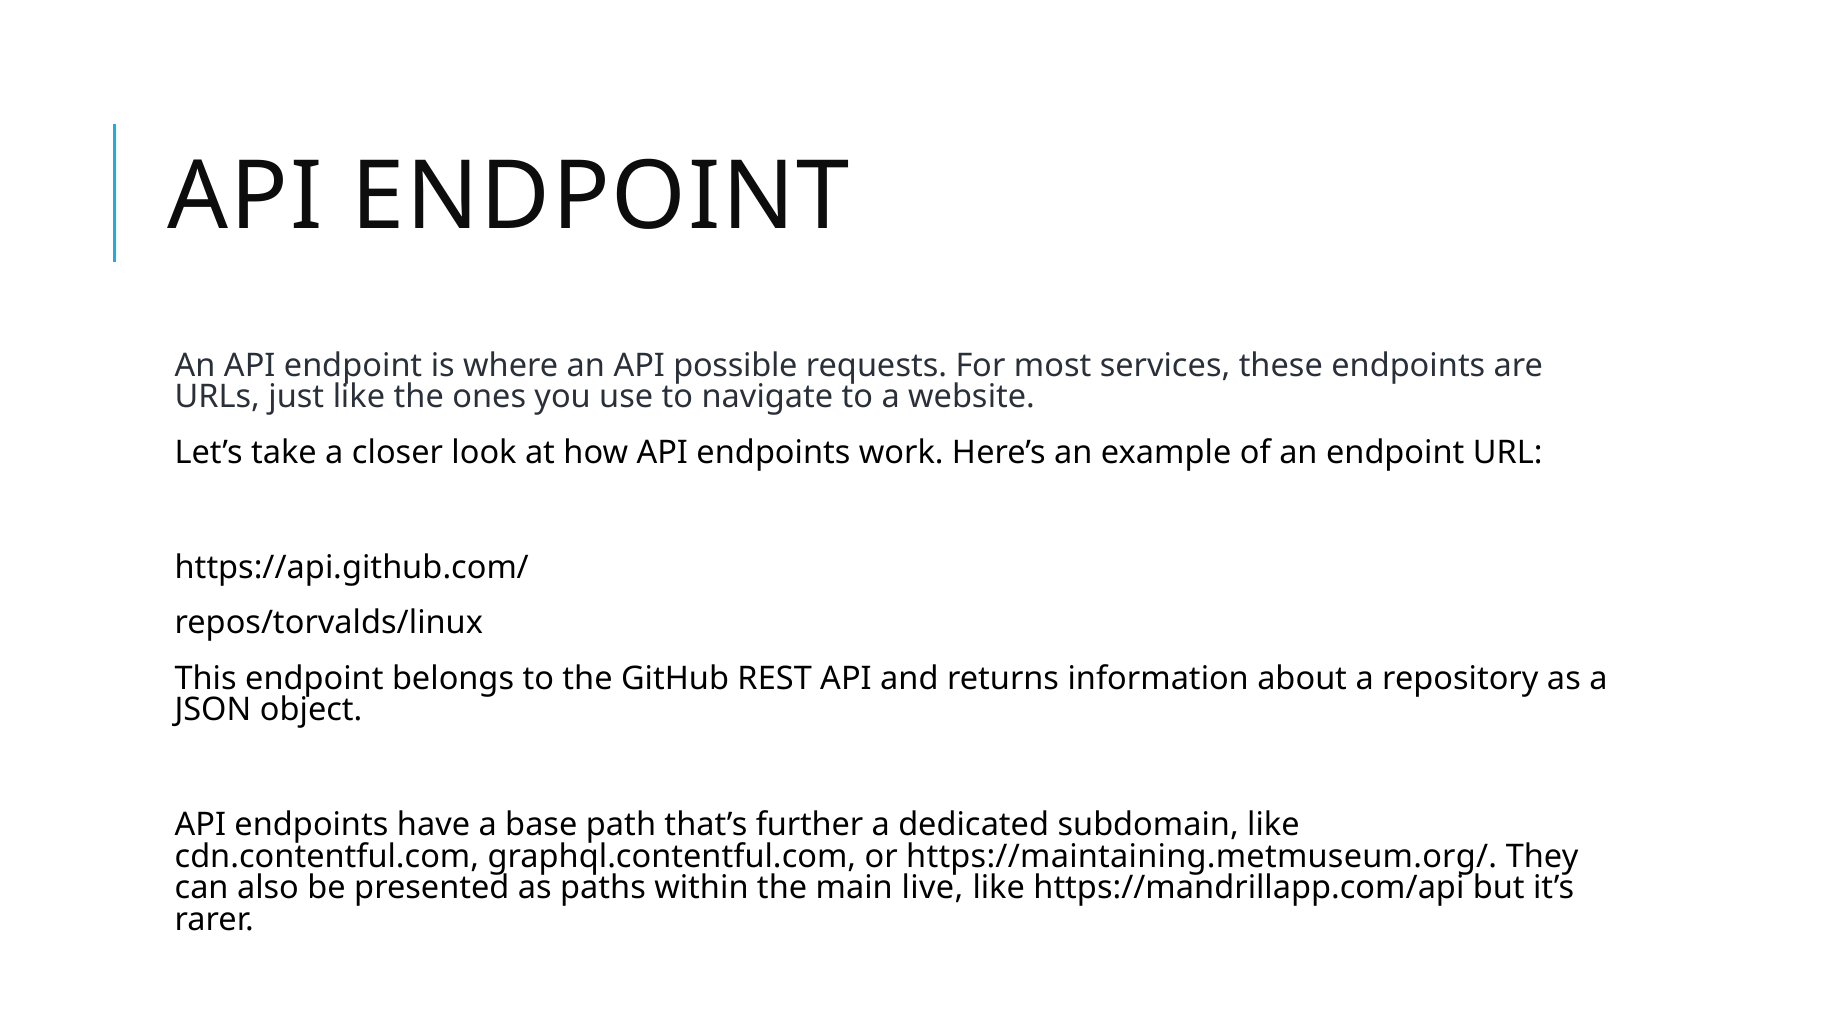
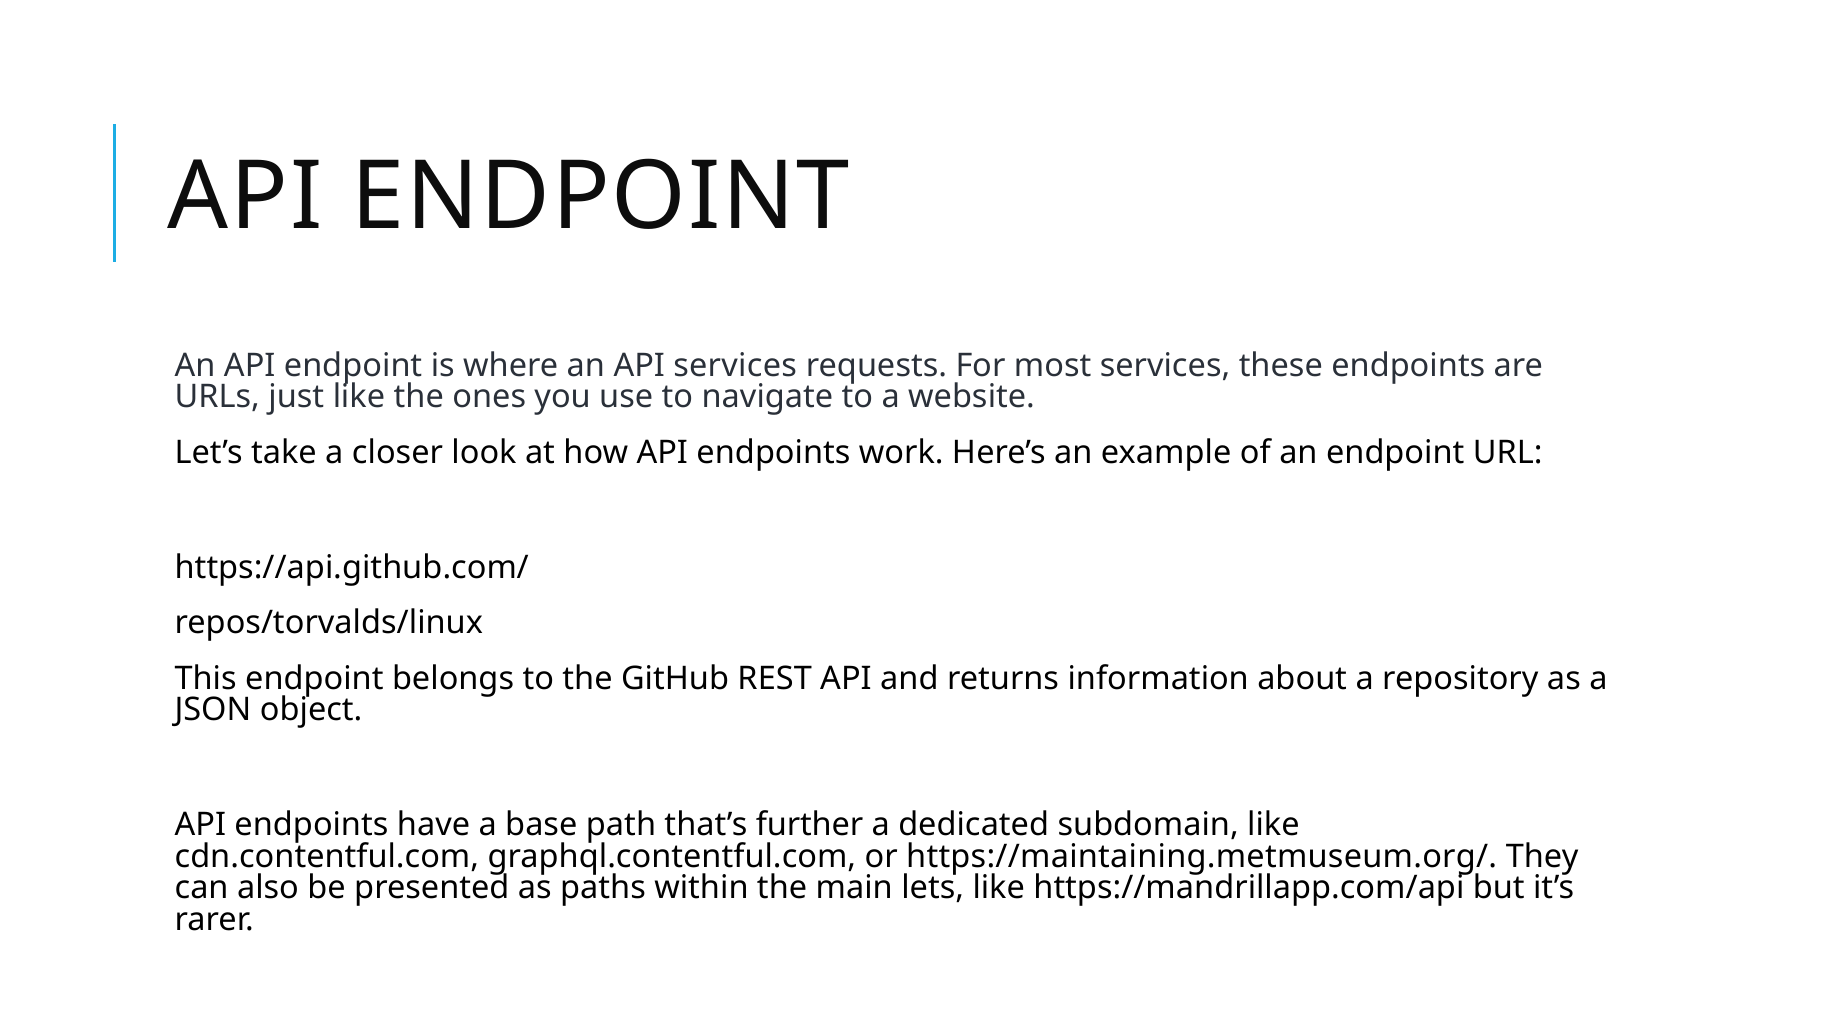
API possible: possible -> services (735, 365)
live: live -> lets (933, 888)
